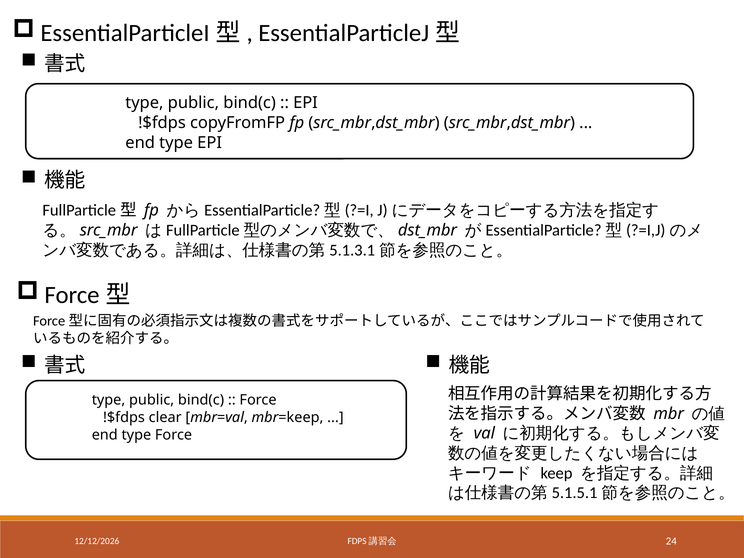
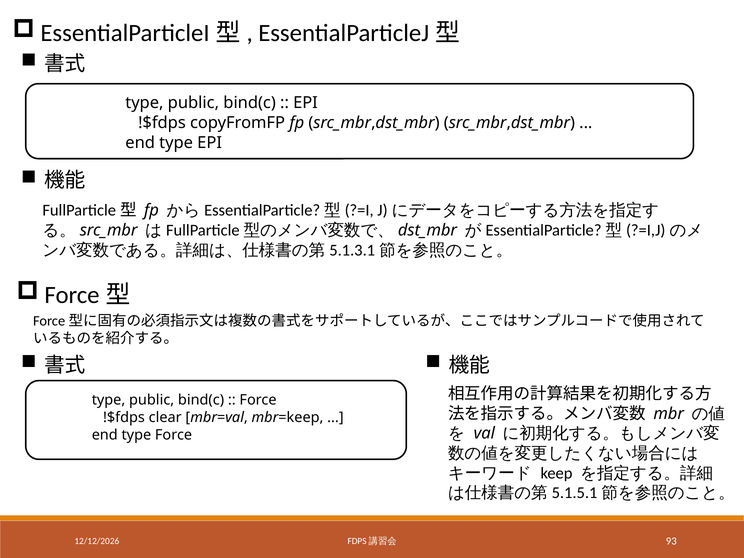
24: 24 -> 93 (671, 541)
